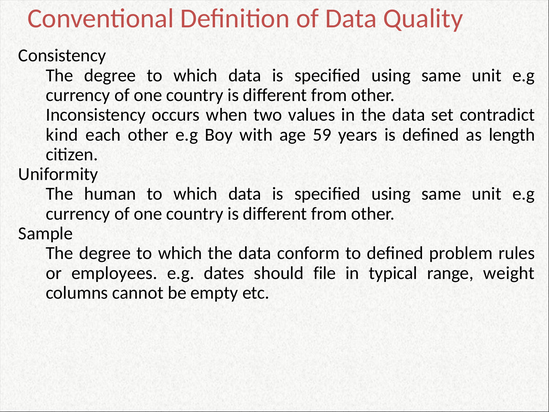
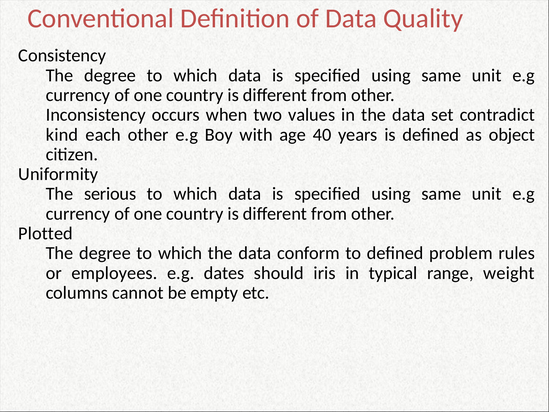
59: 59 -> 40 (322, 135)
length: length -> object (512, 135)
human: human -> serious (110, 194)
Sample: Sample -> Plotted (46, 233)
file: file -> iris (325, 273)
